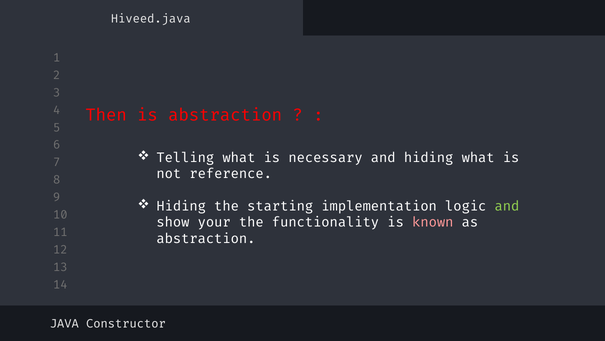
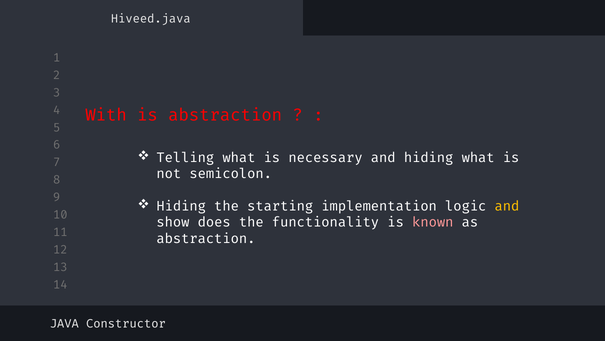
Then: Then -> With (106, 115)
reference: reference -> semicolon (231, 174)
and colour: light green -> yellow (507, 206)
your: your -> does (214, 222)
